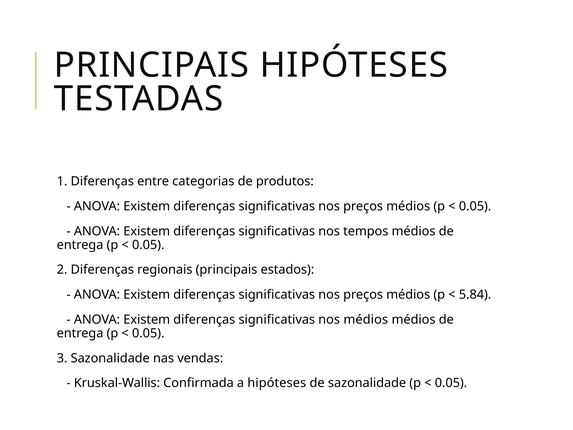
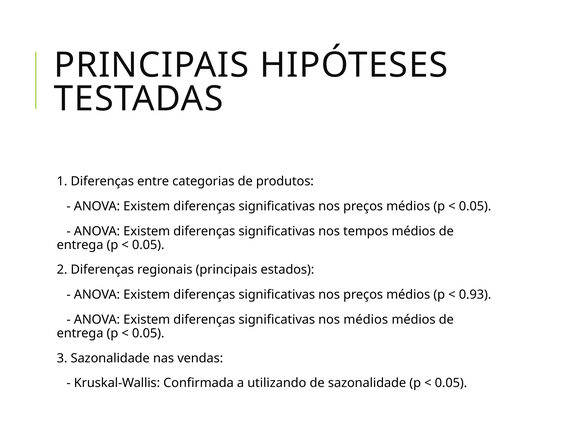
5.84: 5.84 -> 0.93 (475, 295)
a hipóteses: hipóteses -> utilizando (277, 383)
